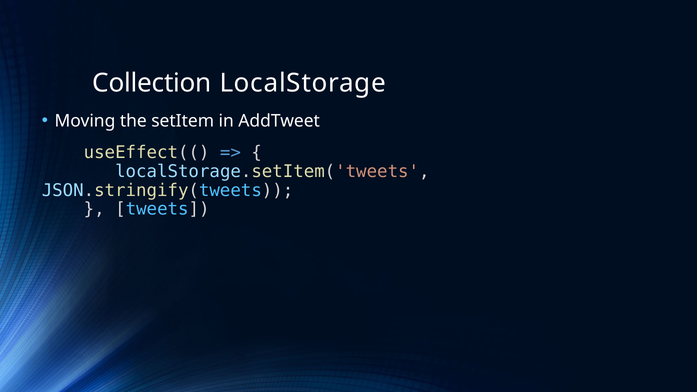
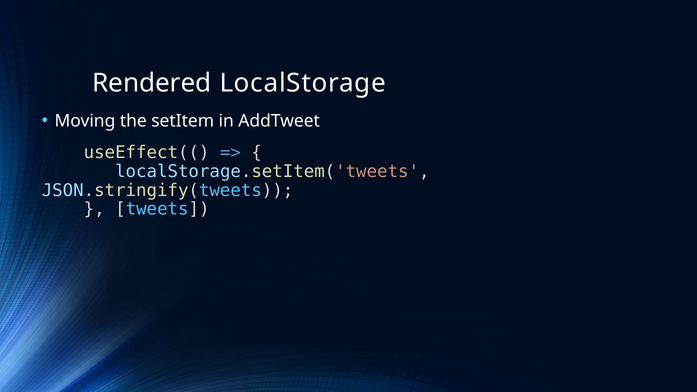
Collection: Collection -> Rendered (152, 83)
